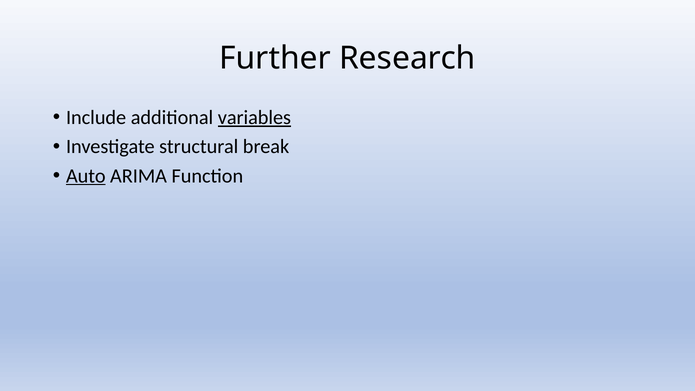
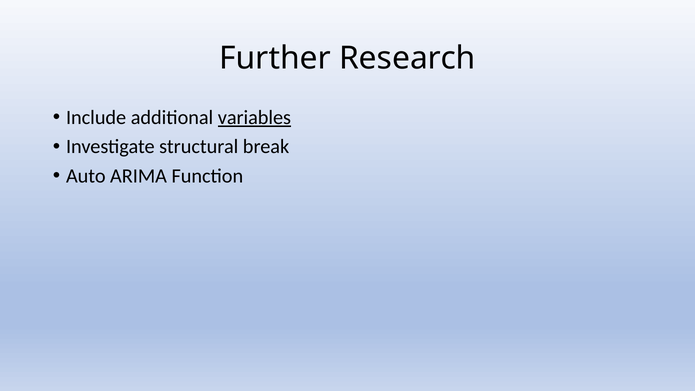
Auto underline: present -> none (86, 176)
